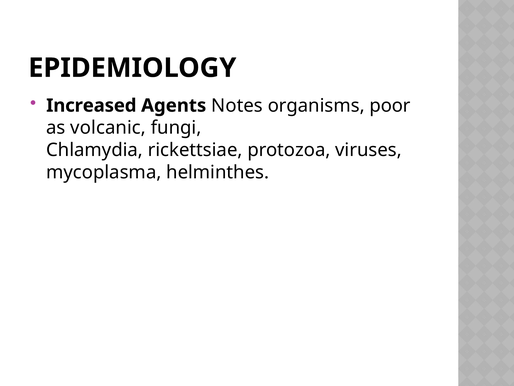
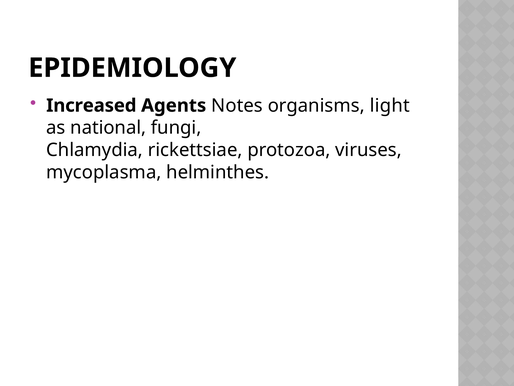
poor: poor -> light (390, 105)
volcanic: volcanic -> national (108, 128)
